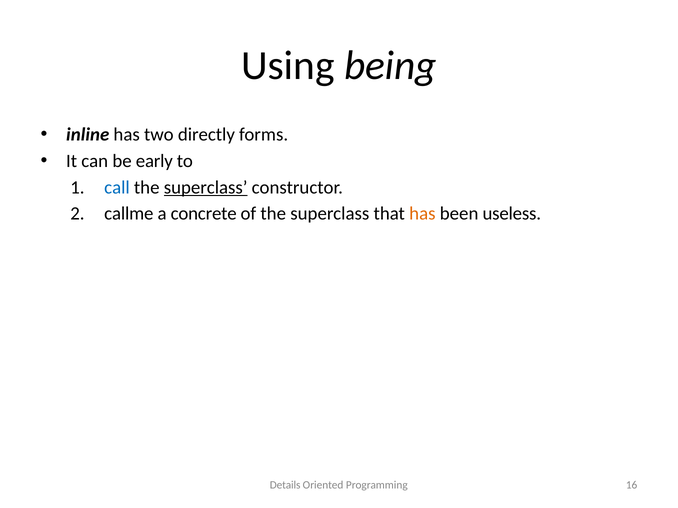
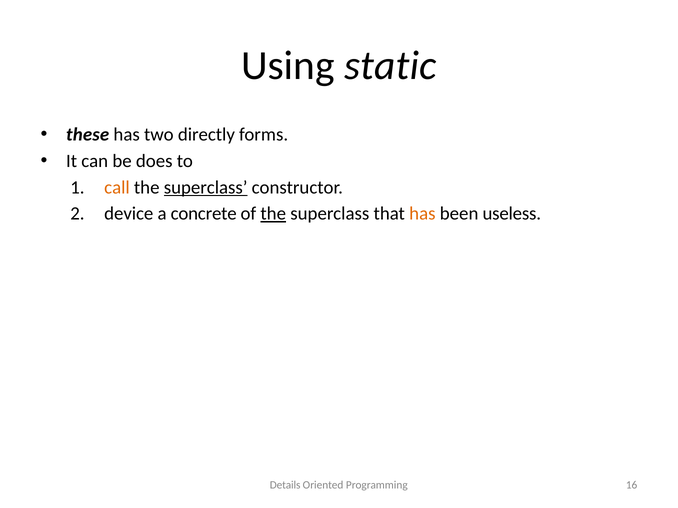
being: being -> static (390, 66)
inline: inline -> these (88, 135)
early: early -> does (154, 161)
call colour: blue -> orange (117, 187)
callme: callme -> device (129, 214)
the underline: none -> present (273, 214)
